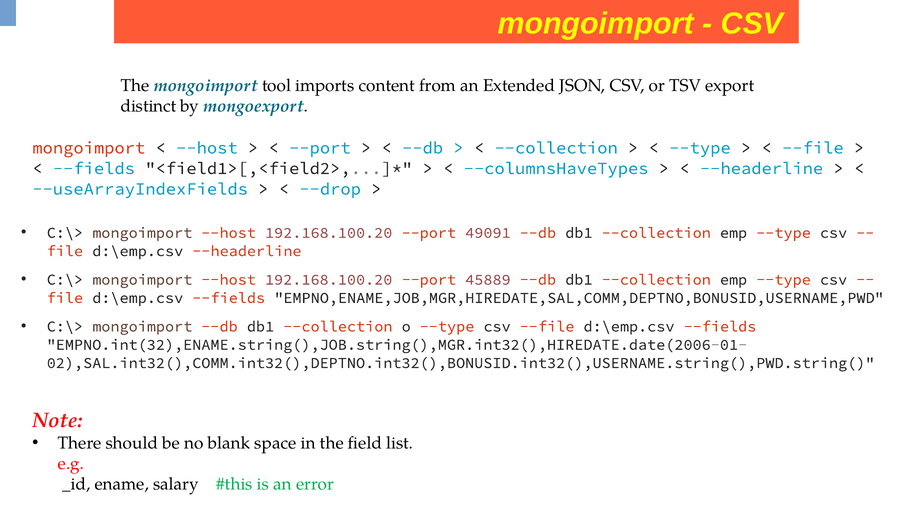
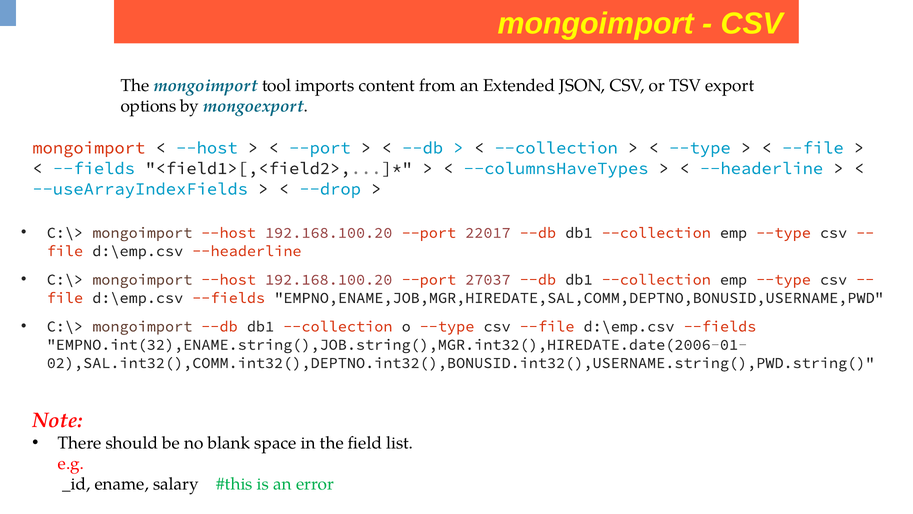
distinct: distinct -> options (149, 106)
49091: 49091 -> 22017 (488, 233)
45889: 45889 -> 27037 (488, 279)
